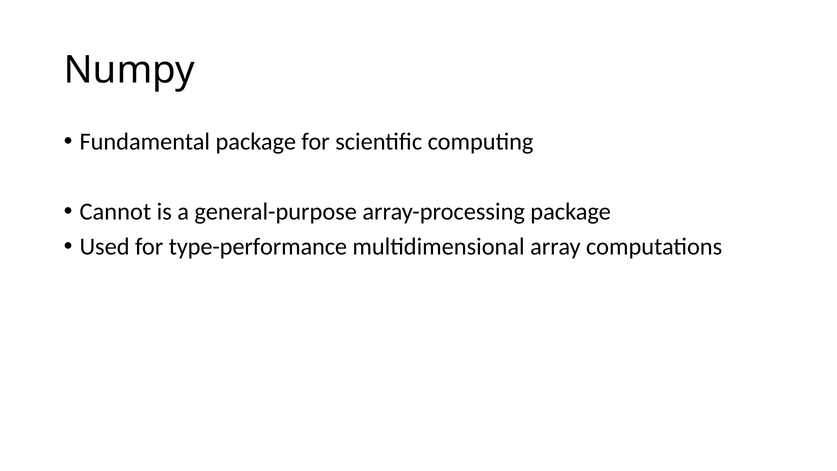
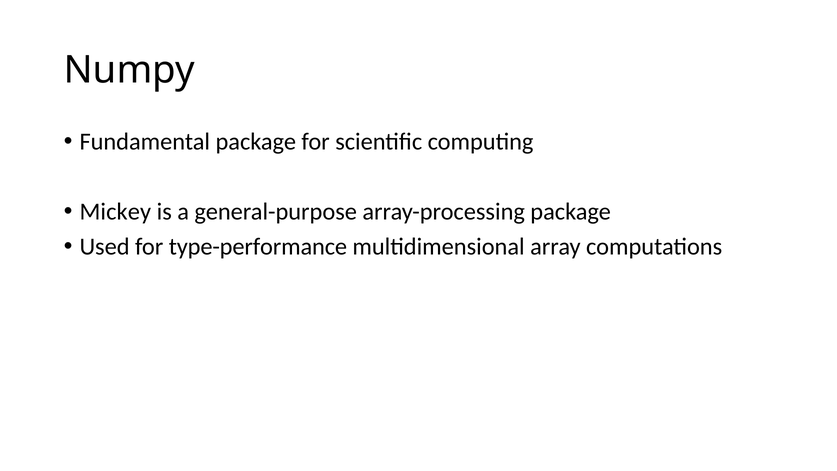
Cannot: Cannot -> Mickey (115, 212)
